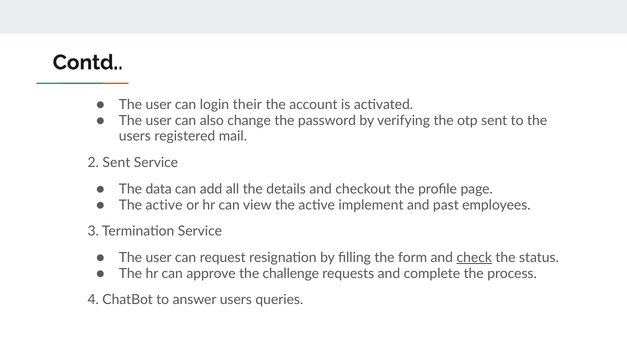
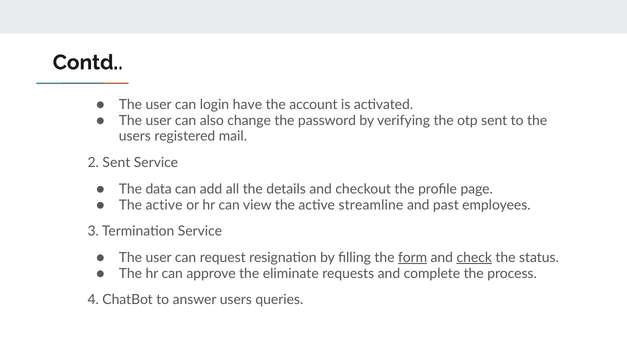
their: their -> have (247, 105)
implement: implement -> streamline (371, 205)
form underline: none -> present (413, 257)
challenge: challenge -> eliminate (291, 273)
